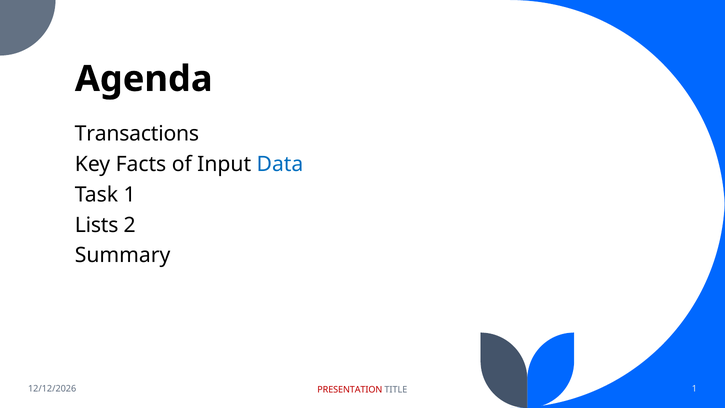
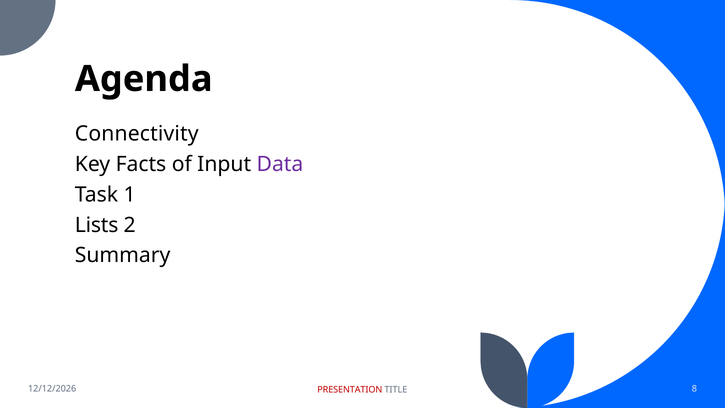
Transactions: Transactions -> Connectivity (137, 134)
Data colour: blue -> purple (280, 164)
TITLE 1: 1 -> 8 (694, 389)
